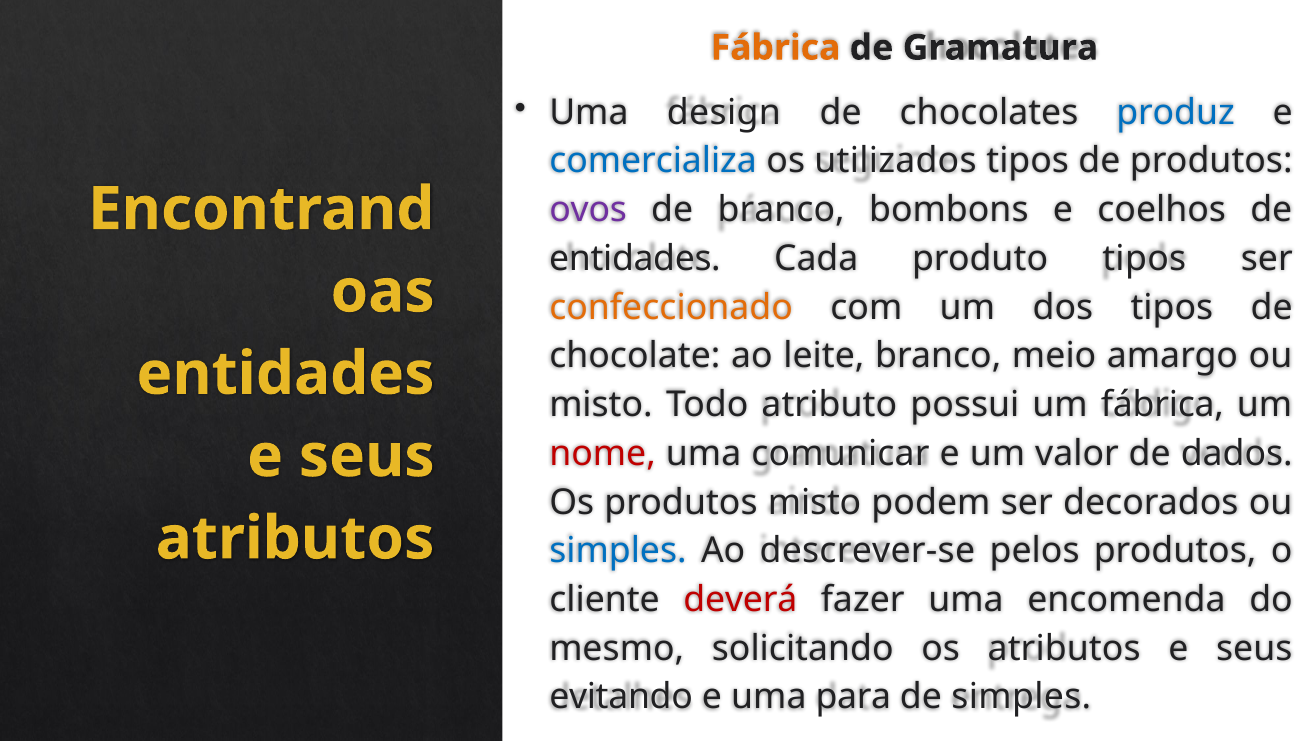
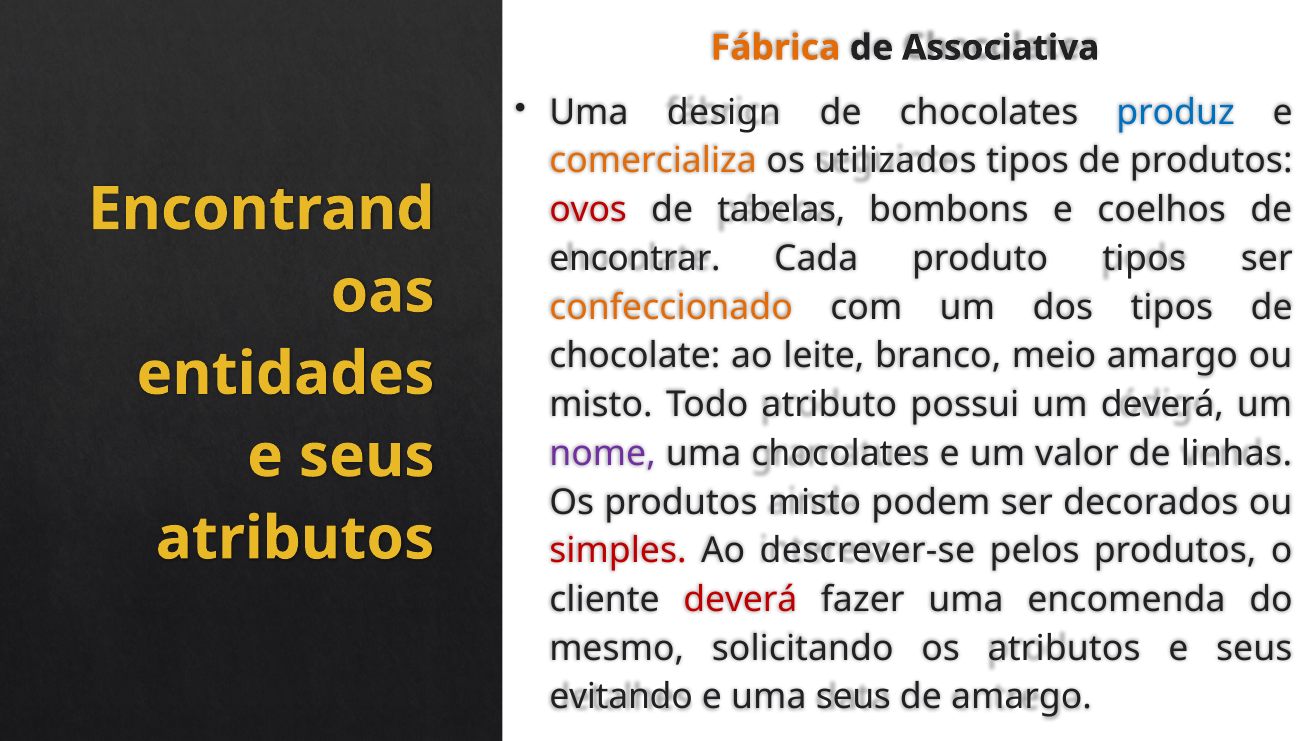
Gramatura: Gramatura -> Associativa (1001, 48)
comercializa colour: blue -> orange (653, 161)
ovos colour: purple -> red (588, 210)
de branco: branco -> tabelas (781, 210)
entidades: entidades -> encontrar (635, 258)
um fábrica: fábrica -> deverá (1162, 405)
nome colour: red -> purple (603, 453)
uma comunicar: comunicar -> chocolates (841, 453)
dados: dados -> linhas (1237, 453)
simples colour: blue -> red (618, 551)
uma para: para -> seus (853, 697)
de simples: simples -> amargo (1022, 697)
